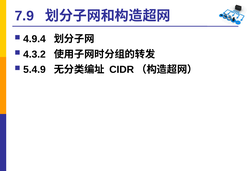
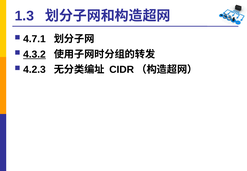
7.9: 7.9 -> 1.3 (24, 16)
4.9.4: 4.9.4 -> 4.7.1 (34, 39)
4.3.2 underline: none -> present (34, 54)
5.4.9: 5.4.9 -> 4.2.3 (34, 70)
